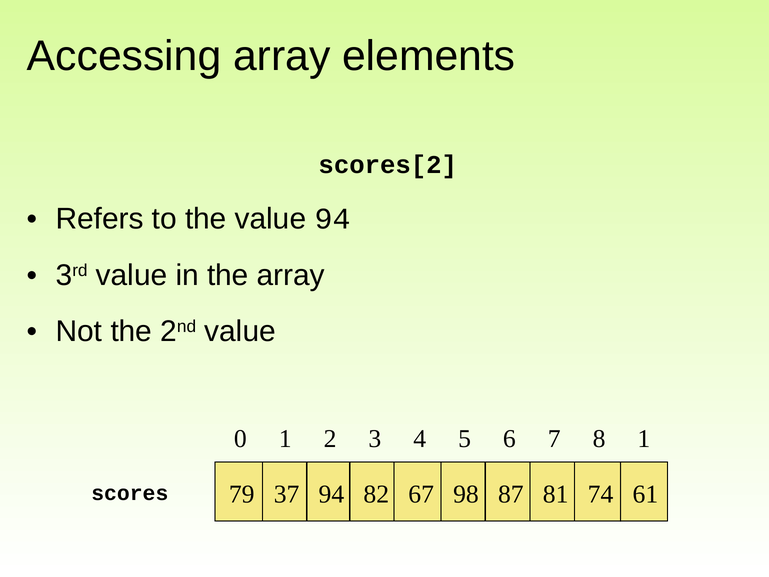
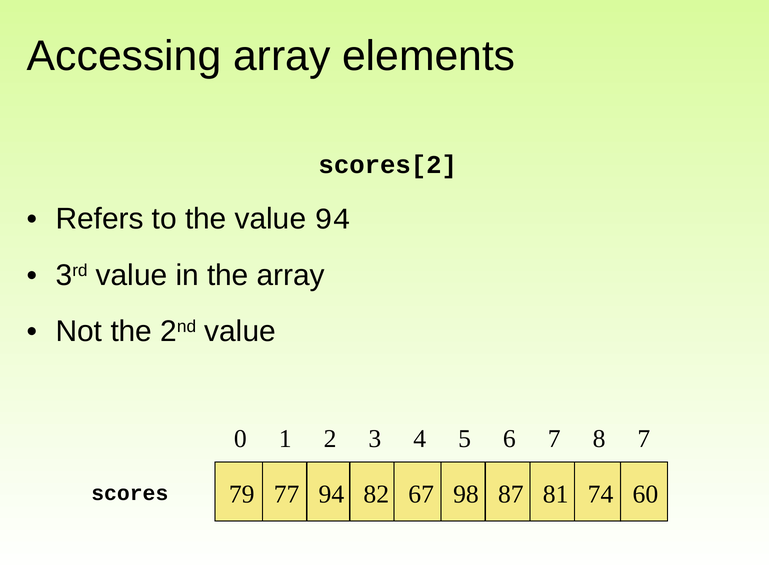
8 1: 1 -> 7 (644, 438)
37: 37 -> 77 (287, 494)
61: 61 -> 60 (645, 494)
